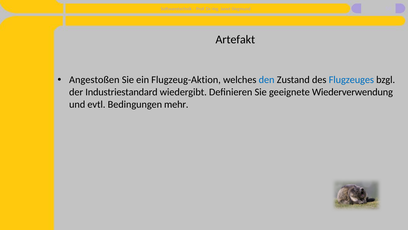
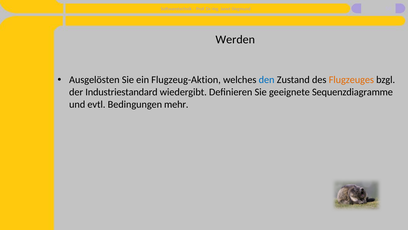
Artefakt: Artefakt -> Werden (235, 40)
Angestoßen: Angestoßen -> Ausgelösten (94, 80)
Flugzeuges colour: blue -> orange (351, 80)
Wiederverwendung: Wiederverwendung -> Sequenzdiagramme (352, 92)
